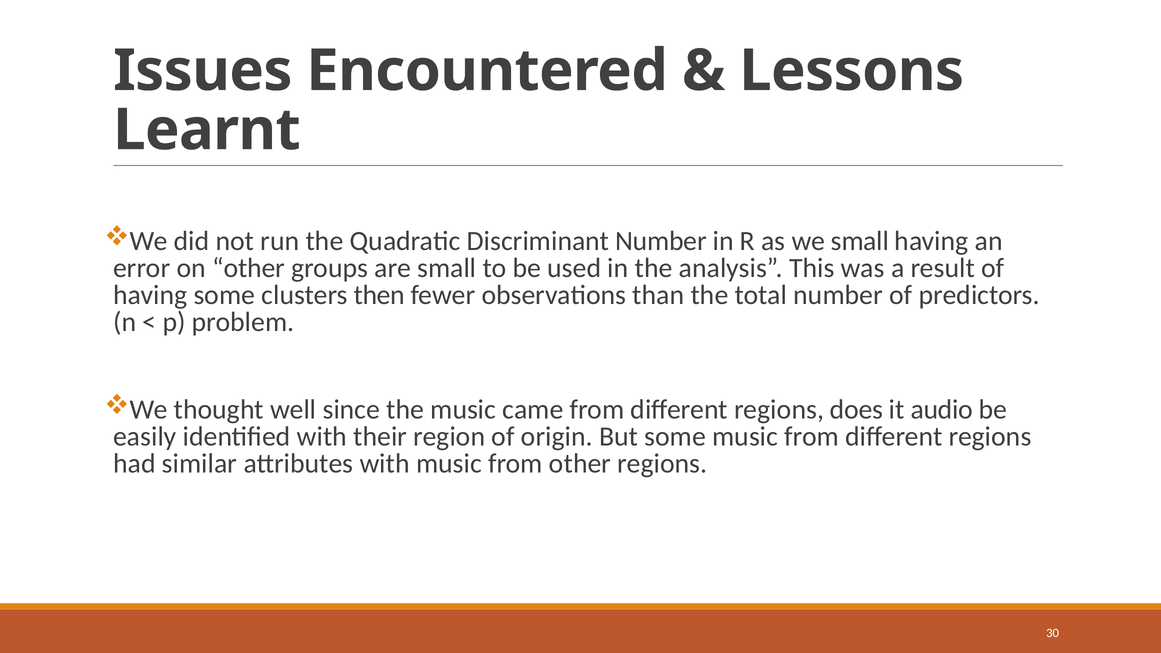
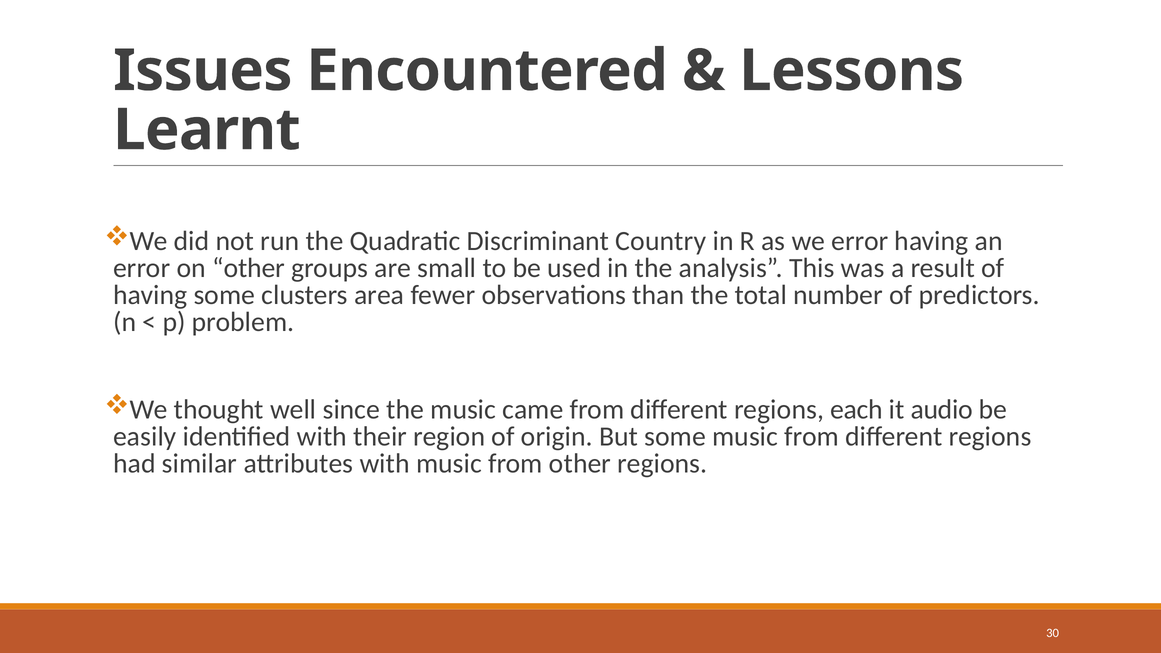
Discriminant Number: Number -> Country (661, 241)
we small: small -> error (860, 241)
then: then -> area (379, 295)
does: does -> each (856, 410)
